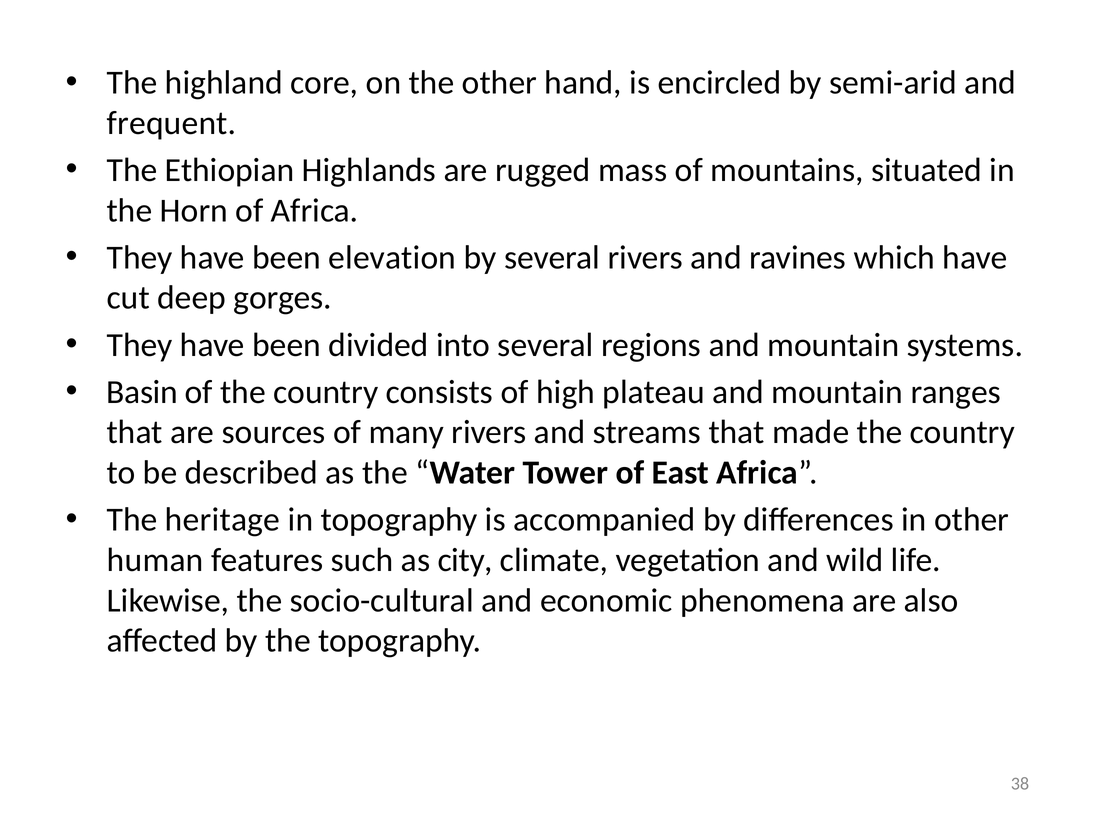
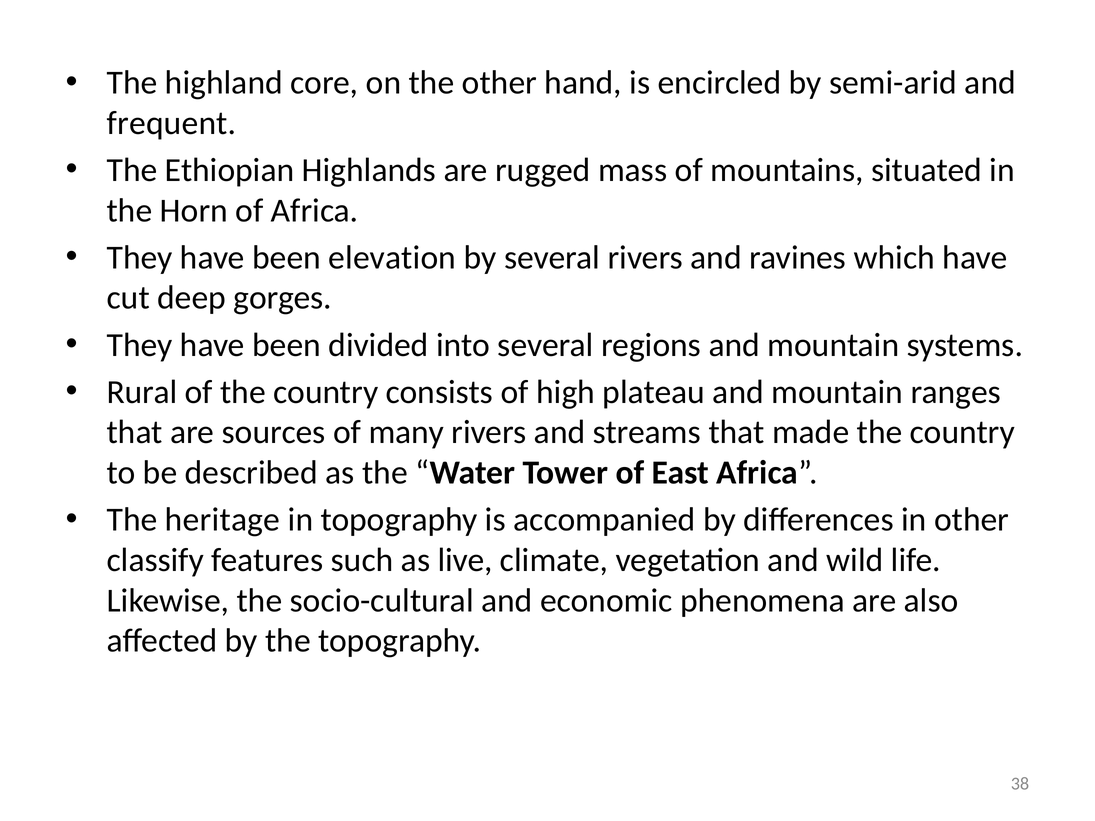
Basin: Basin -> Rural (142, 392)
human: human -> classify (155, 560)
city: city -> live (465, 560)
